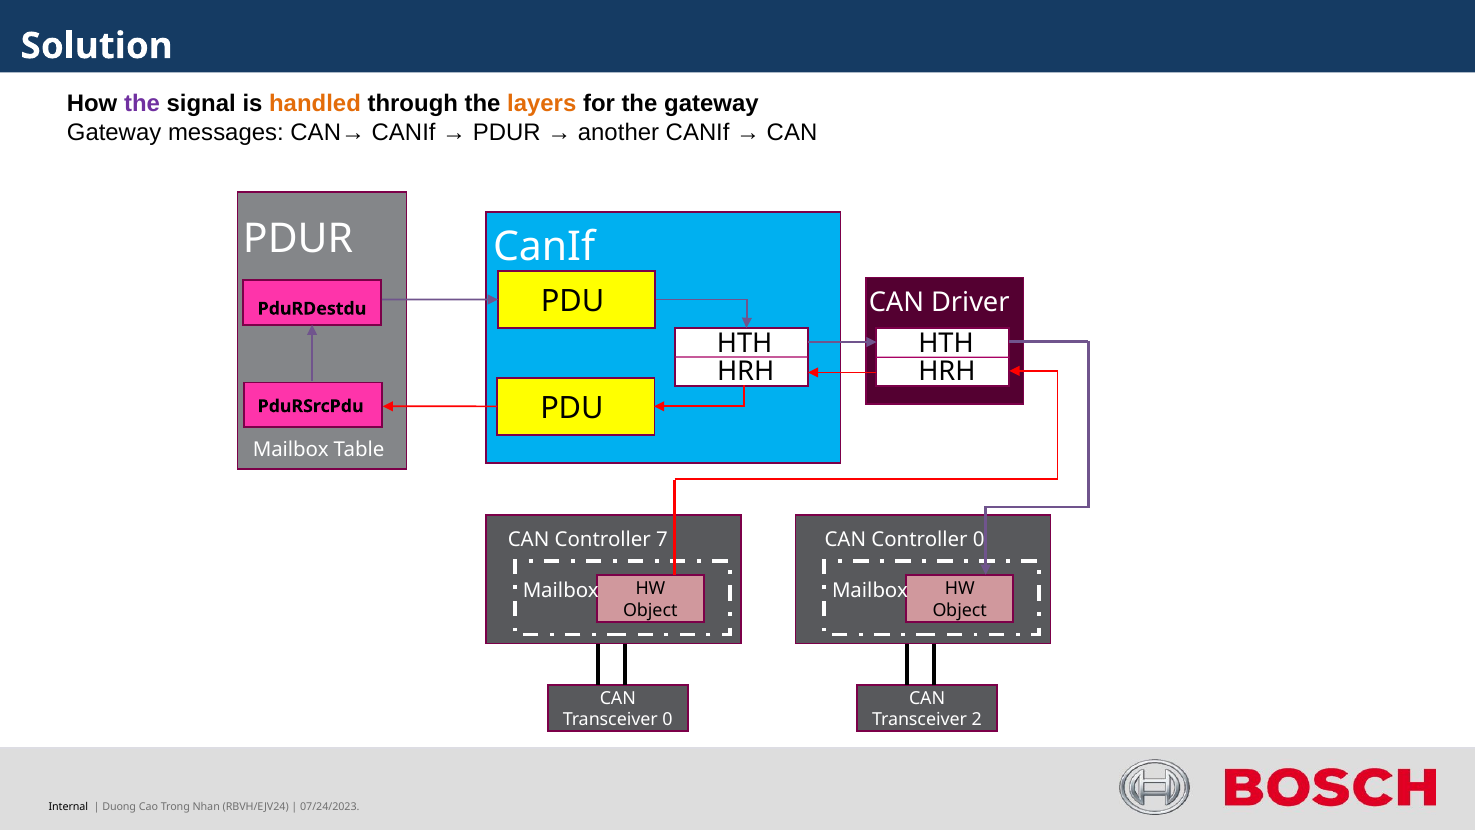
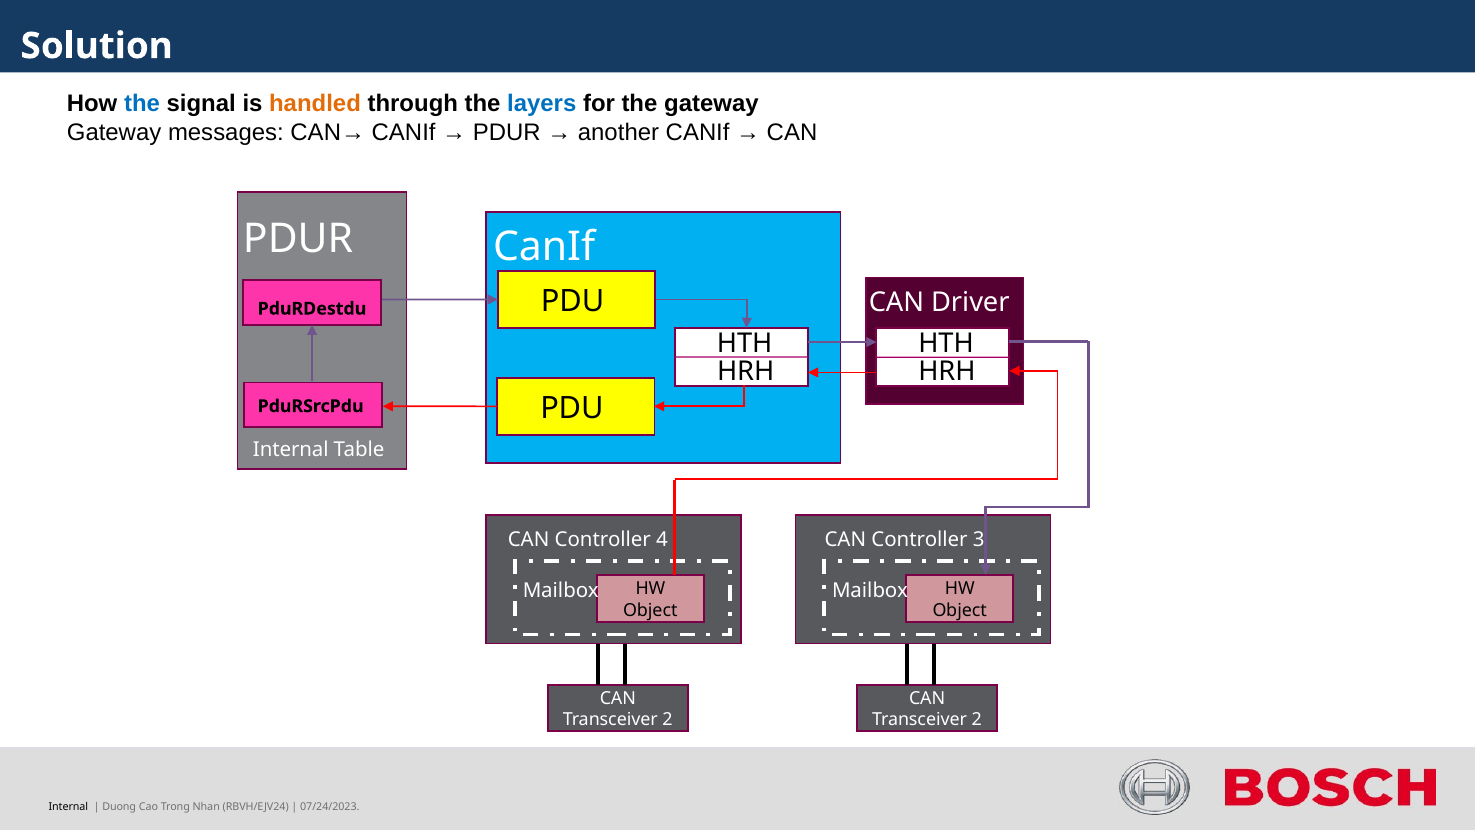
the colour: purple -> blue (142, 103)
layers colour: orange -> blue (542, 103)
Mailbox: Mailbox -> Internal (291, 449)
7: 7 -> 4 (662, 540)
Controller 0: 0 -> 3 (979, 540)
0: 0 -> 2 (668, 720)
